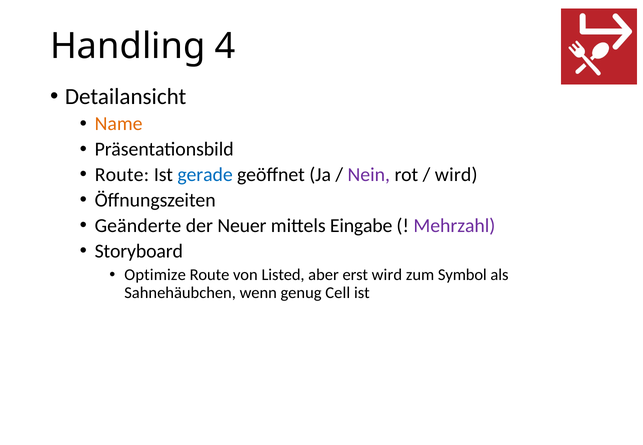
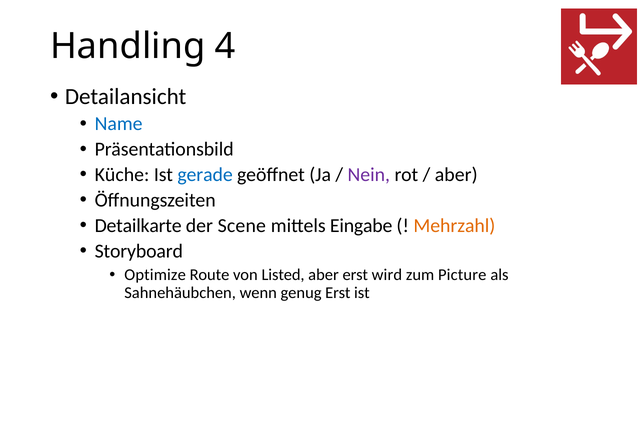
Name colour: orange -> blue (119, 124)
Route: Route -> Küche (122, 175)
wird: wird -> aber (456, 175)
Geänderte: Geänderte -> Detailkarte (138, 226)
Neuer: Neuer -> Scene (242, 226)
Mehrzahl colour: purple -> orange (454, 226)
Symbol: Symbol -> Picture (462, 275)
genug Cell: Cell -> Erst (338, 293)
